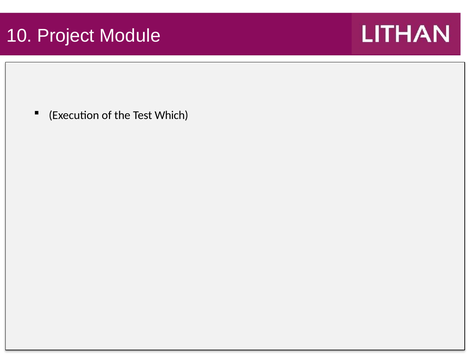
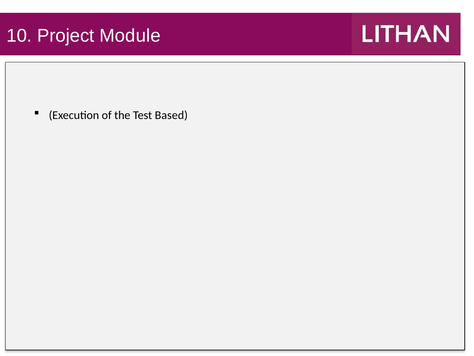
Which: Which -> Based (171, 115)
